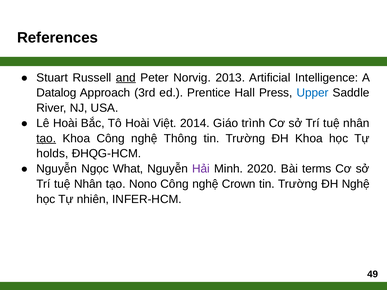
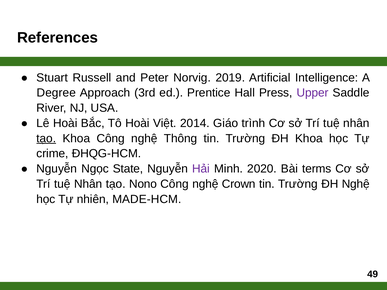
and underline: present -> none (126, 78)
2013: 2013 -> 2019 (230, 78)
Datalog: Datalog -> Degree (56, 93)
Upper colour: blue -> purple (313, 93)
holds: holds -> crime (52, 154)
What: What -> State (128, 169)
INFER-HCM: INFER-HCM -> MADE-HCM (147, 199)
